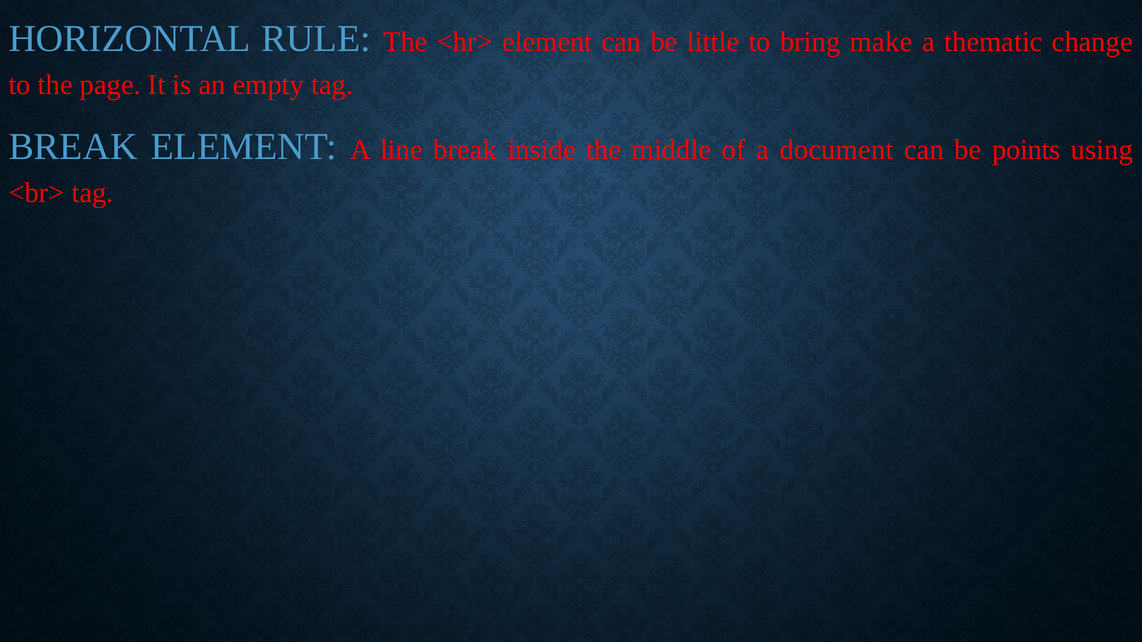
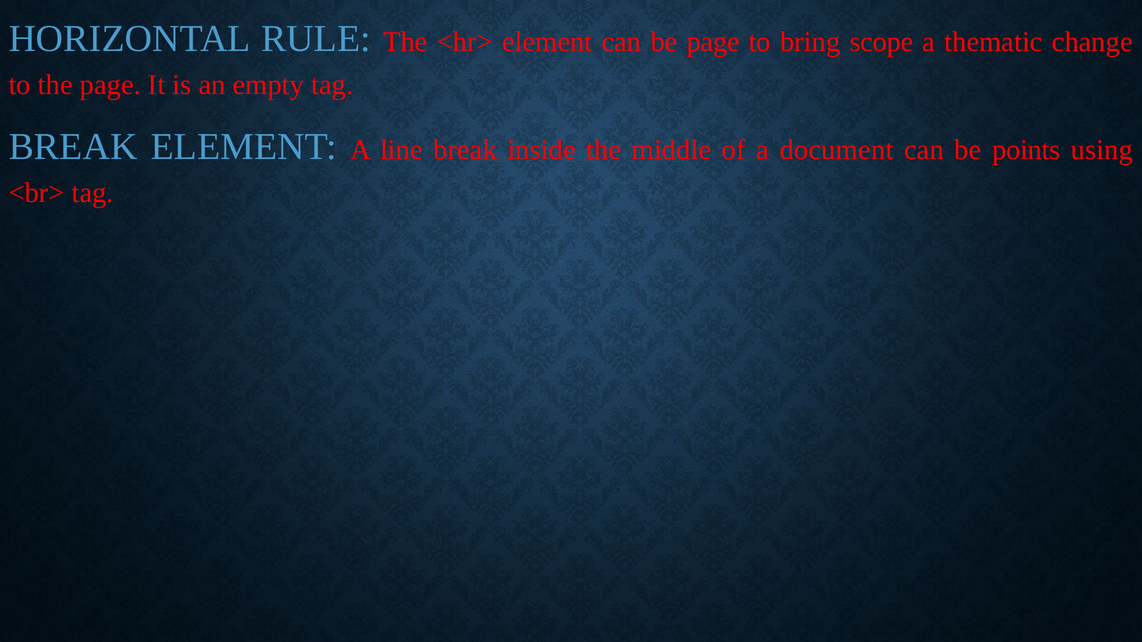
be little: little -> page (713, 42)
make: make -> scope (882, 42)
